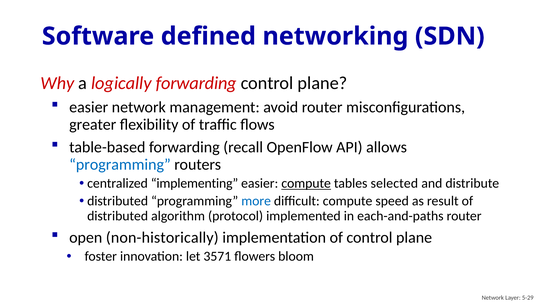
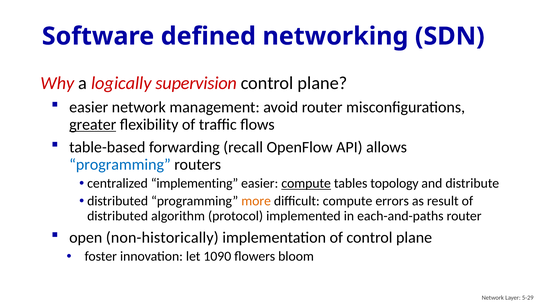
logically forwarding: forwarding -> supervision (196, 83)
greater underline: none -> present (93, 125)
selected: selected -> topology (394, 184)
more colour: blue -> orange (256, 201)
speed: speed -> errors (392, 201)
3571: 3571 -> 1090 (217, 257)
